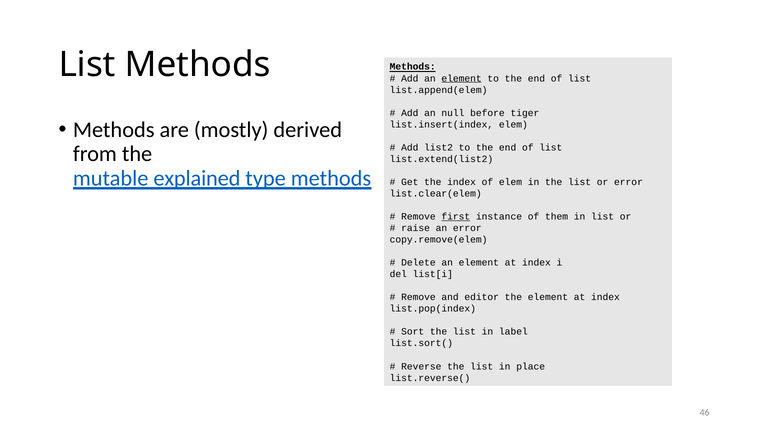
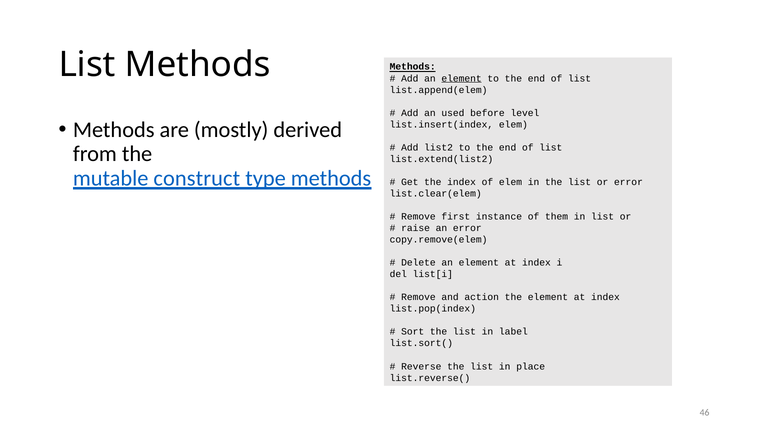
null: null -> used (453, 113)
tiger: tiger -> level (525, 113)
explained: explained -> construct (197, 179)
first underline: present -> none (456, 217)
editor: editor -> action (482, 297)
